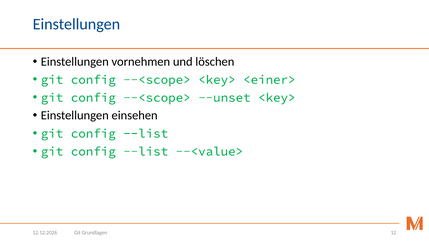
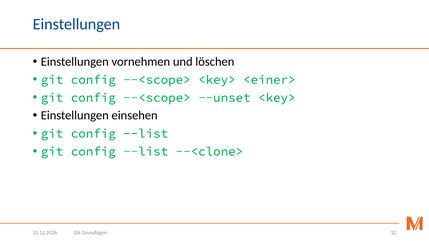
--<value>: --<value> -> --<clone> (209, 152)
